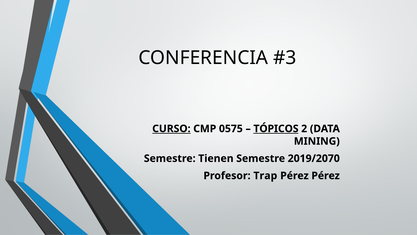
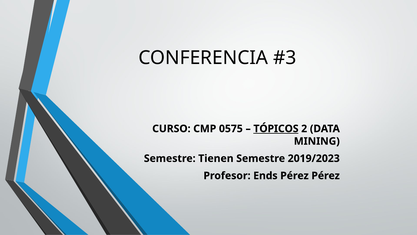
CURSO underline: present -> none (171, 128)
2019/2070: 2019/2070 -> 2019/2023 (314, 158)
Trap: Trap -> Ends (265, 175)
